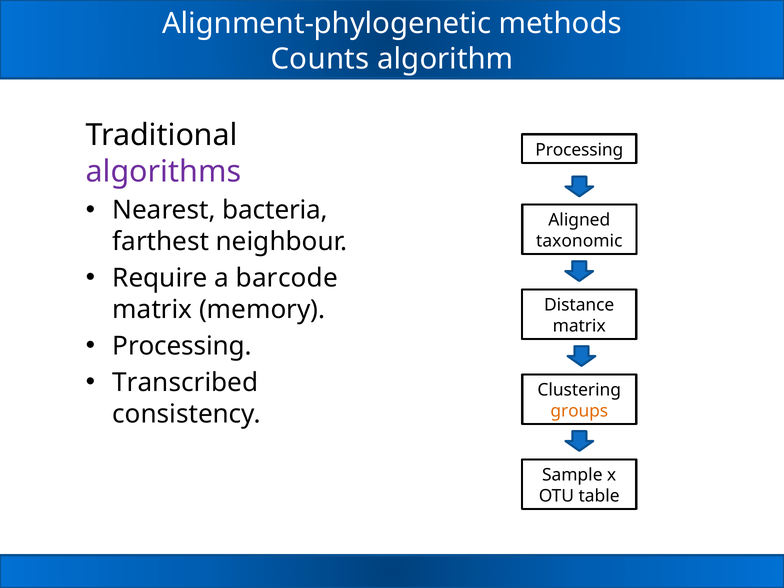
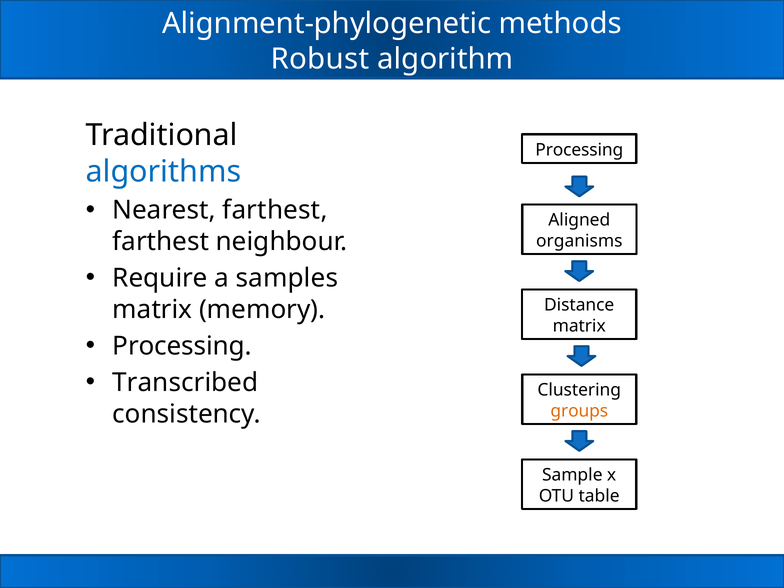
Counts: Counts -> Robust (320, 59)
algorithms colour: purple -> blue (163, 171)
Nearest bacteria: bacteria -> farthest (275, 210)
taxonomic: taxonomic -> organisms (579, 241)
barcode: barcode -> samples (287, 278)
